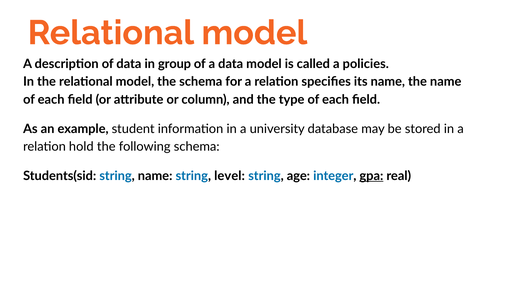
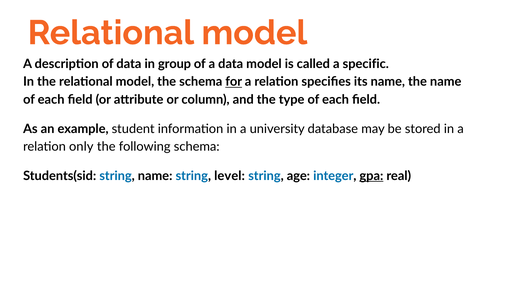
policies: policies -> specific (366, 64)
for underline: none -> present (234, 82)
hold: hold -> only (81, 147)
